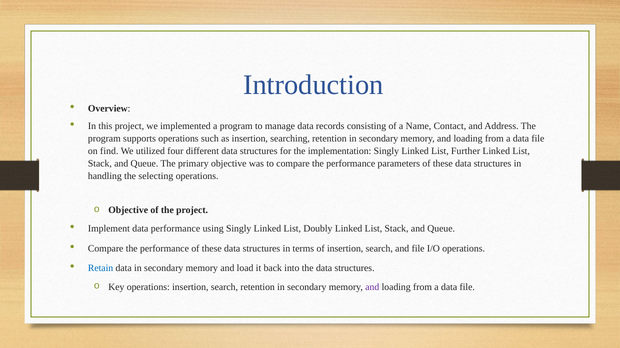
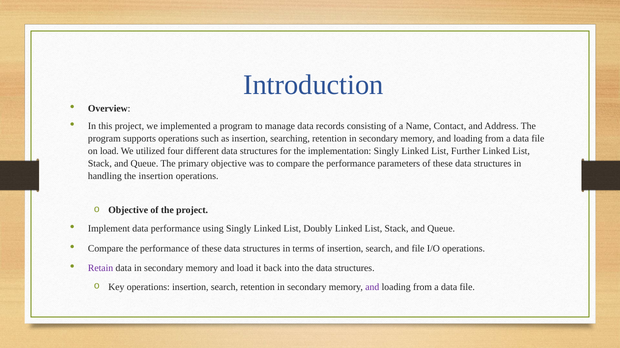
on find: find -> load (109, 151)
the selecting: selecting -> insertion (156, 176)
Retain colour: blue -> purple (101, 269)
